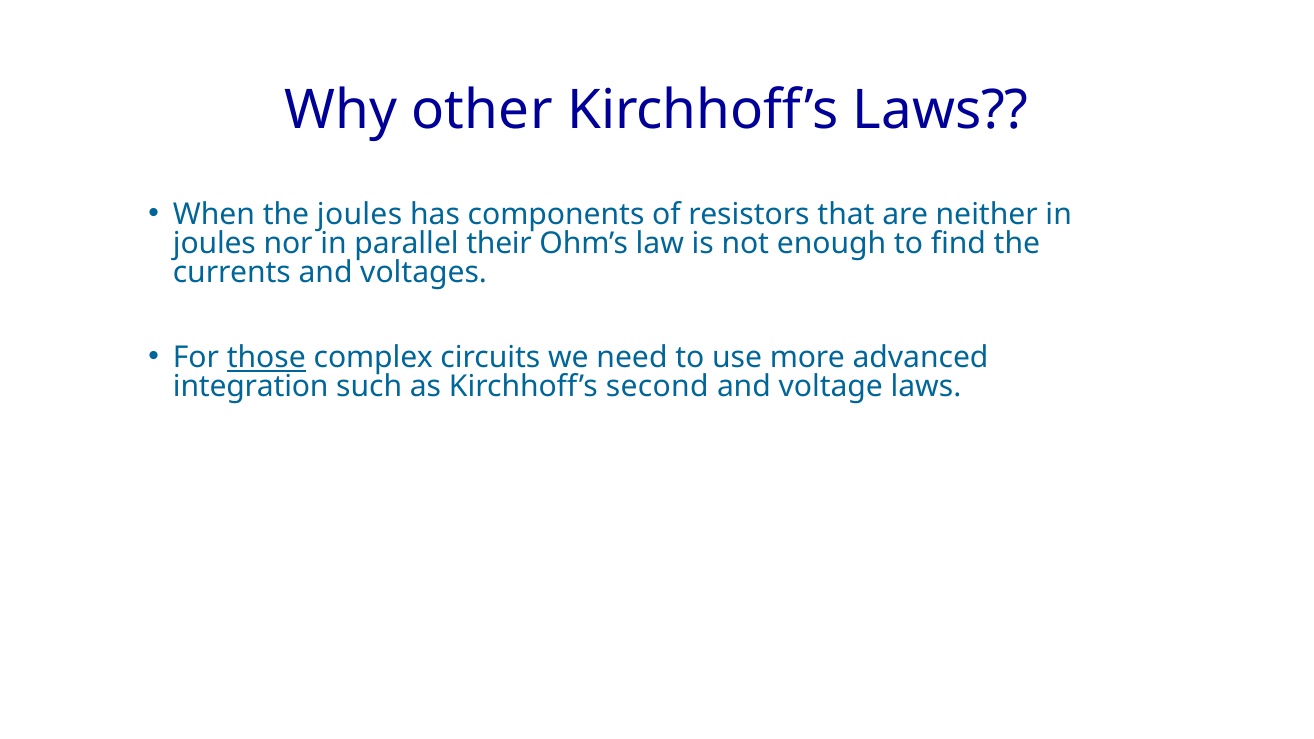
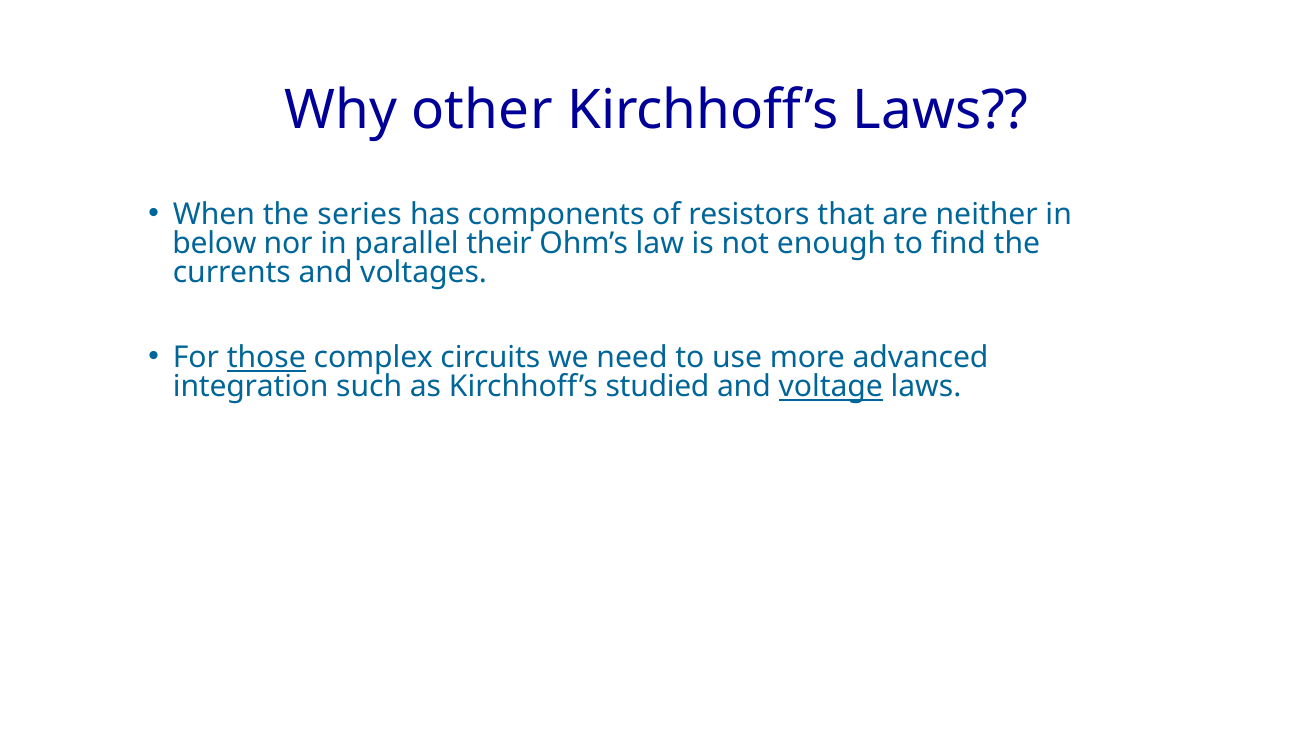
the joules: joules -> series (360, 215)
joules: joules -> below (214, 244)
second: second -> studied (658, 387)
voltage underline: none -> present (831, 387)
